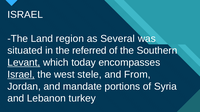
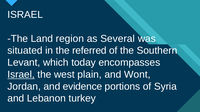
Levant underline: present -> none (24, 63)
stele: stele -> plain (90, 75)
From: From -> Wont (137, 75)
mandate: mandate -> evidence (82, 87)
